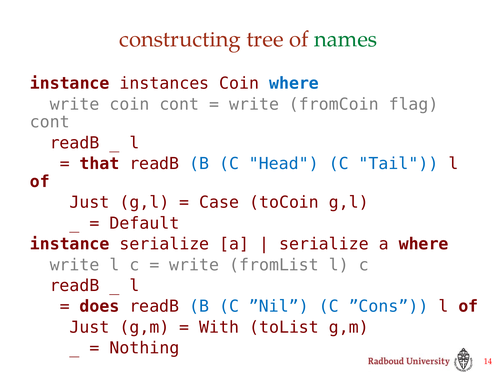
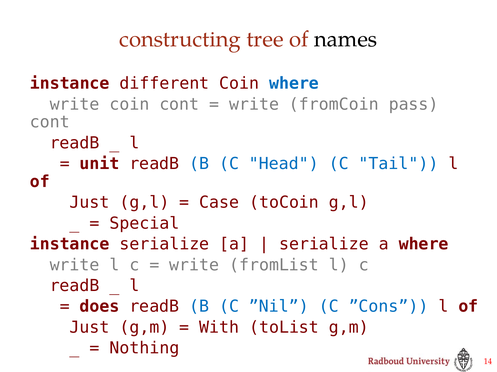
names colour: green -> black (346, 39)
instances: instances -> different (164, 84)
flag: flag -> pass (414, 104)
that: that -> unit (100, 164)
Default: Default -> Special (144, 224)
